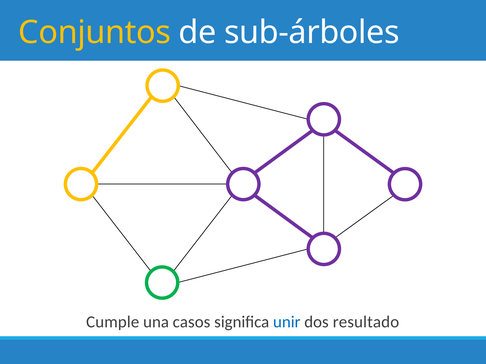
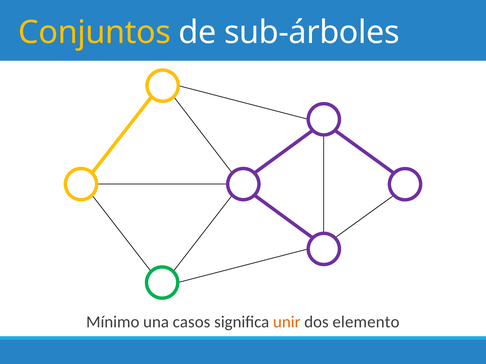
Cumple: Cumple -> Mínimo (113, 322)
unir colour: blue -> orange (287, 322)
resultado: resultado -> elemento (366, 322)
